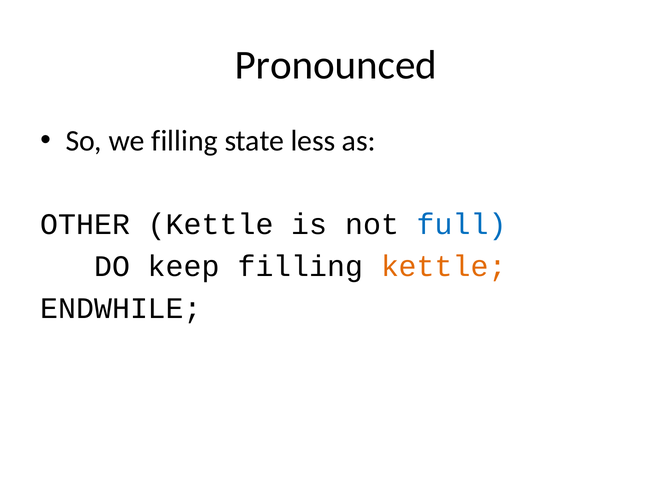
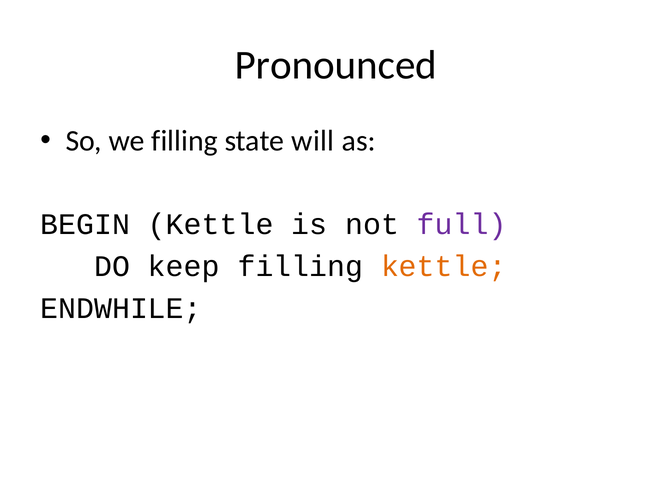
less: less -> will (313, 141)
OTHER: OTHER -> BEGIN (85, 225)
full colour: blue -> purple (462, 225)
